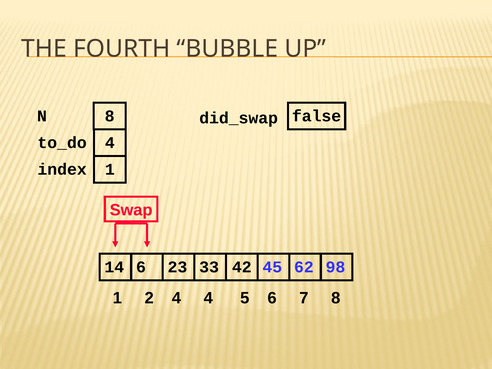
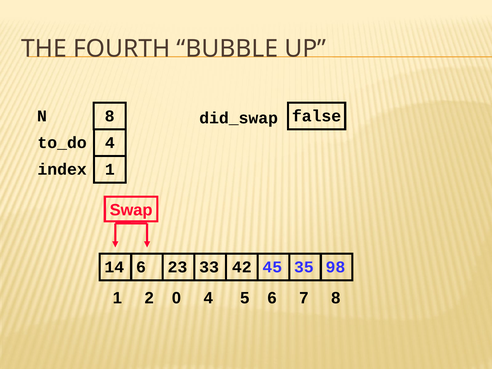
62: 62 -> 35 (304, 267)
2 4: 4 -> 0 (176, 298)
